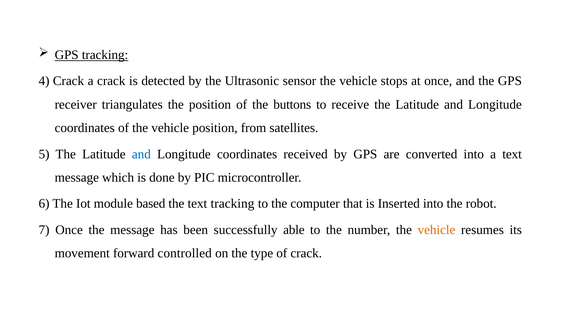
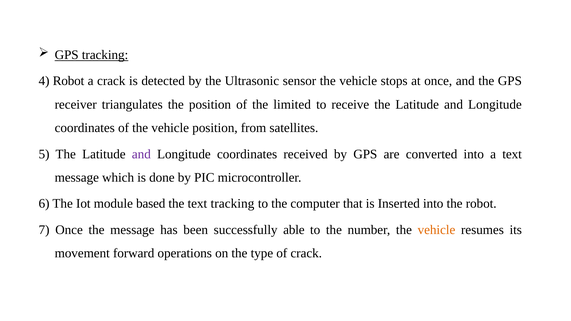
4 Crack: Crack -> Robot (69, 81)
buttons: buttons -> limited (292, 104)
and colour: blue -> purple (141, 154)
controlled: controlled -> operations (185, 253)
